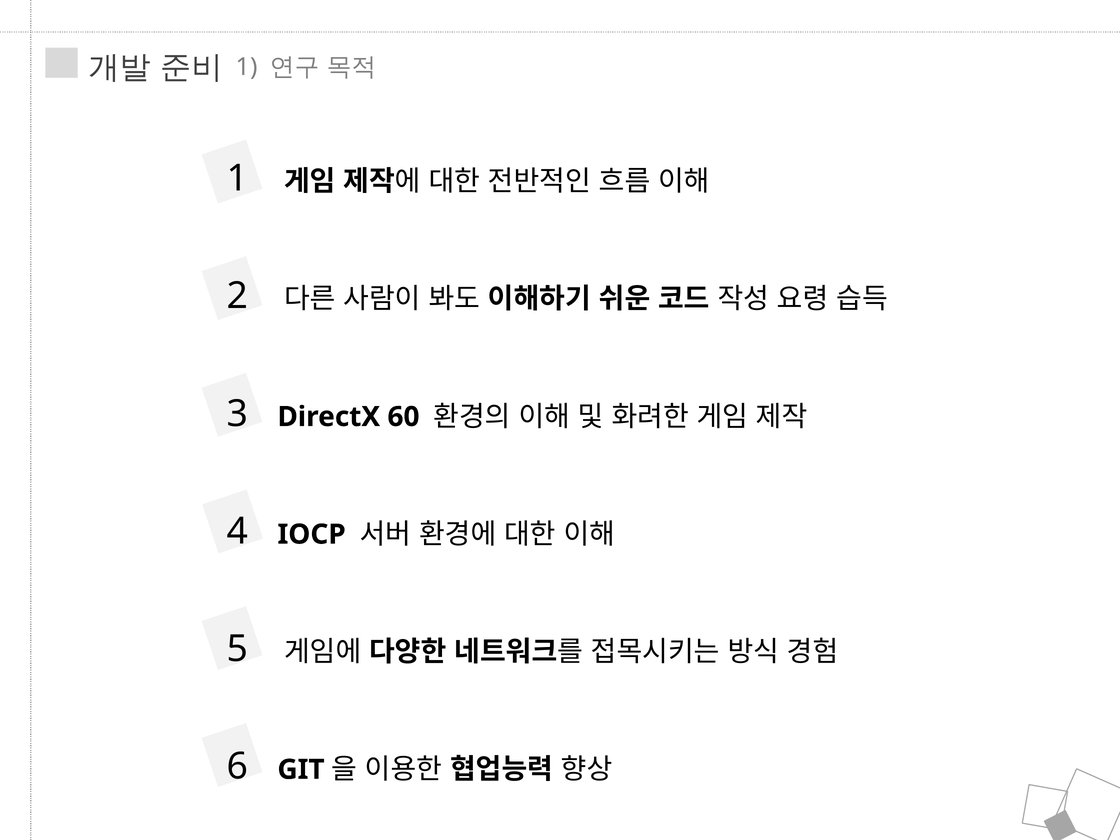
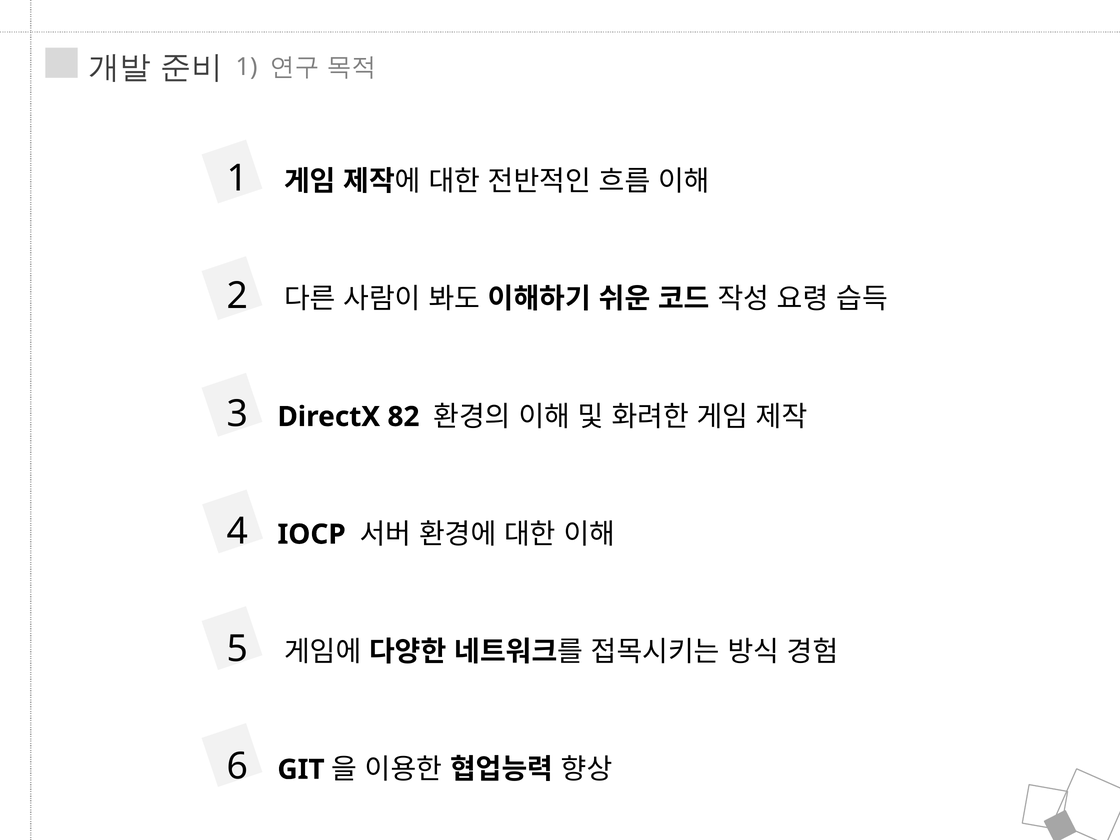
60: 60 -> 82 (403, 417)
